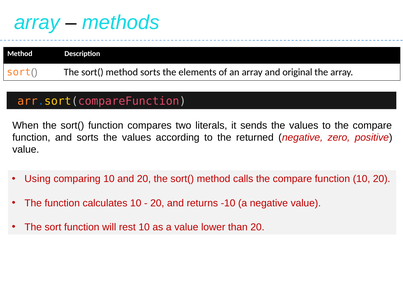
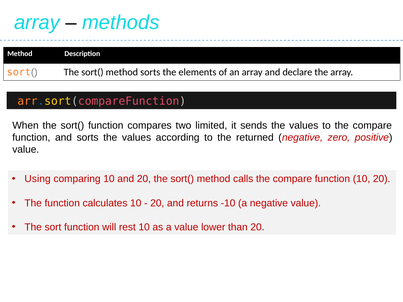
original: original -> declare (297, 72)
literals: literals -> limited (211, 125)
